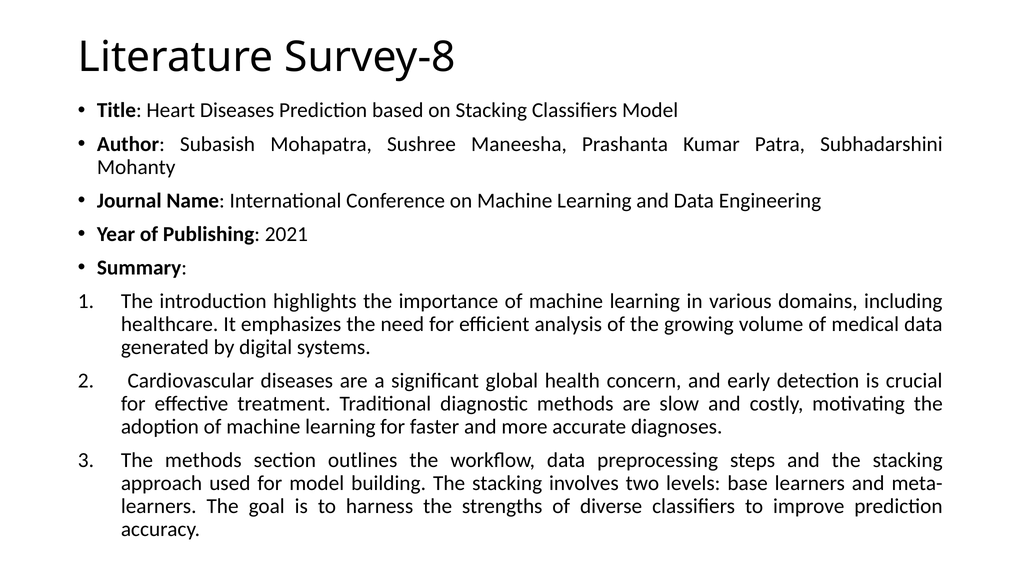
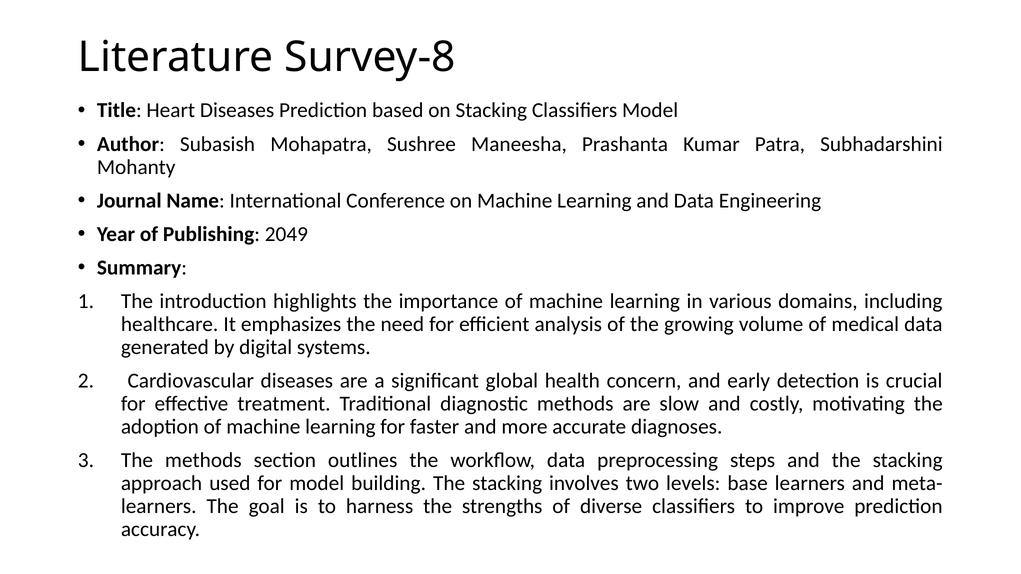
2021: 2021 -> 2049 (286, 234)
